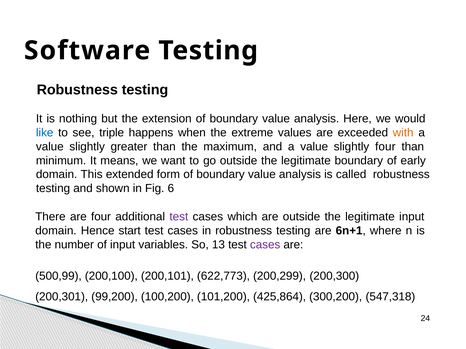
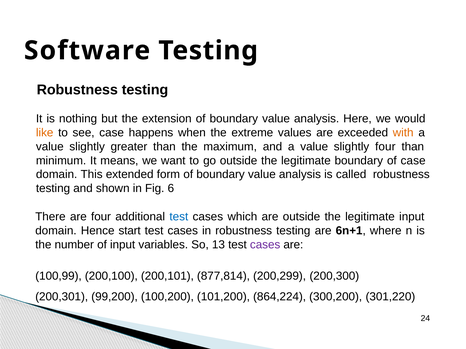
like colour: blue -> orange (45, 133)
see triple: triple -> case (112, 133)
of early: early -> case (413, 161)
test colour: purple -> blue (179, 217)
500,99: 500,99 -> 100,99 (58, 276)
622,773: 622,773 -> 877,814 (223, 276)
425,864: 425,864 -> 864,224 (280, 297)
547,318: 547,318 -> 301,220 (390, 297)
